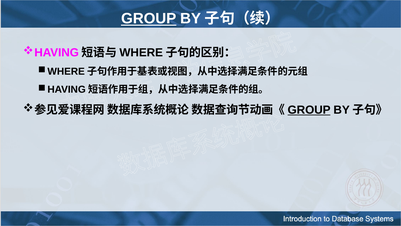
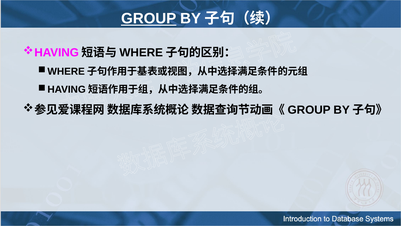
GROUP underline: present -> none (309, 110)
